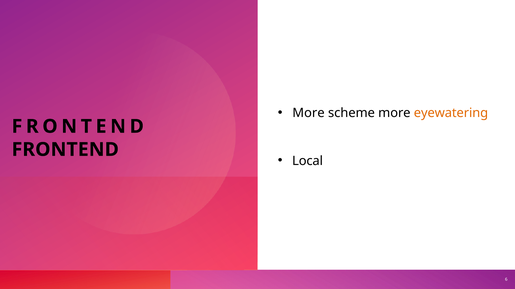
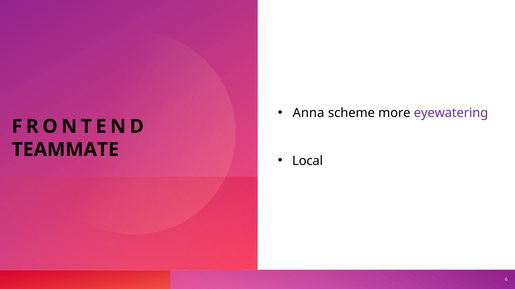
More: More -> Anna (308, 113)
eyewatering colour: orange -> purple (451, 113)
FRONTEND: FRONTEND -> TEAMMATE (65, 150)
